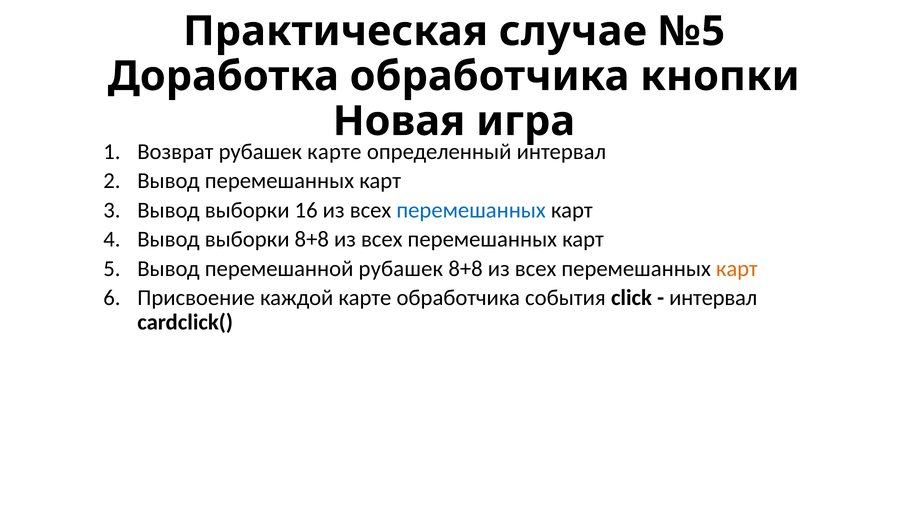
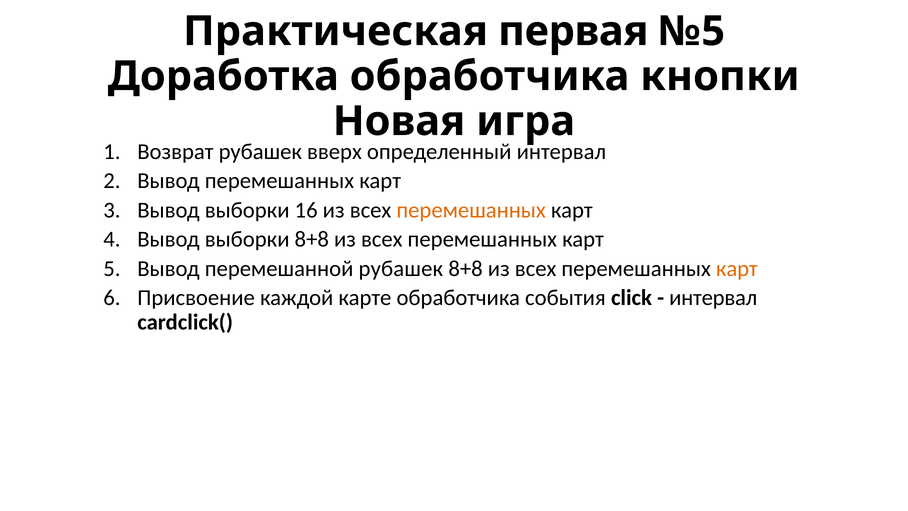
случае: случае -> первая (573, 31)
рубашек карте: карте -> вверх (334, 151)
перемешанных colour: blue -> orange (471, 210)
